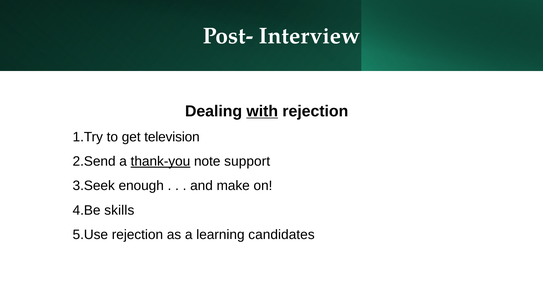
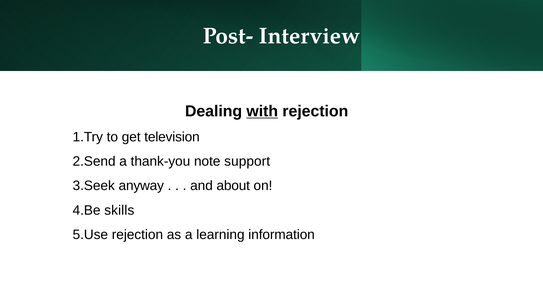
thank-you underline: present -> none (160, 161)
enough: enough -> anyway (141, 185)
make: make -> about (233, 185)
candidates: candidates -> information (282, 234)
